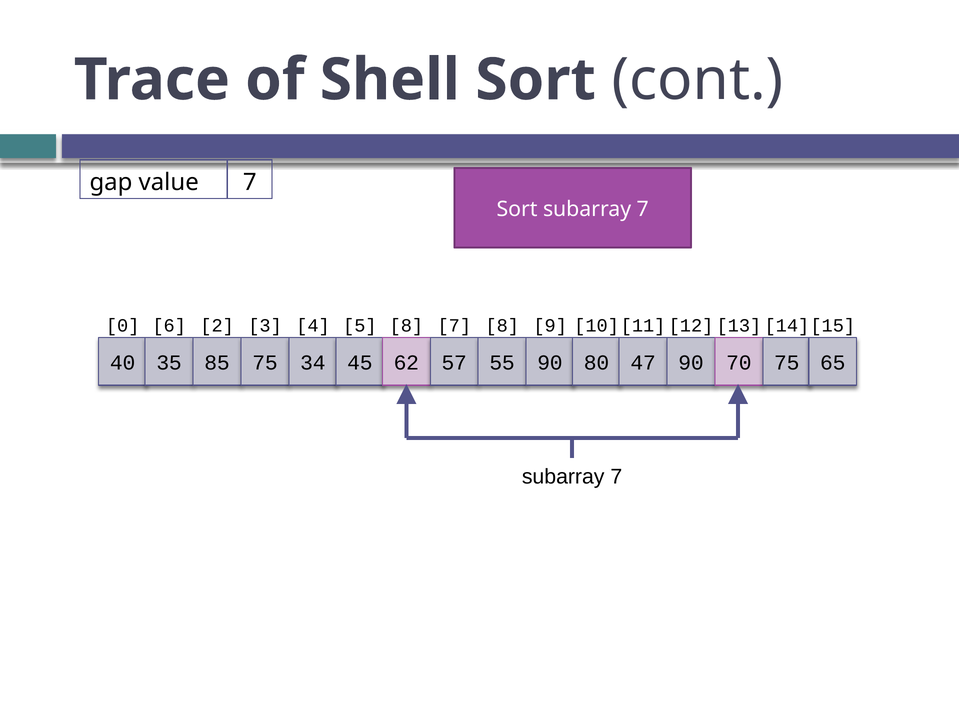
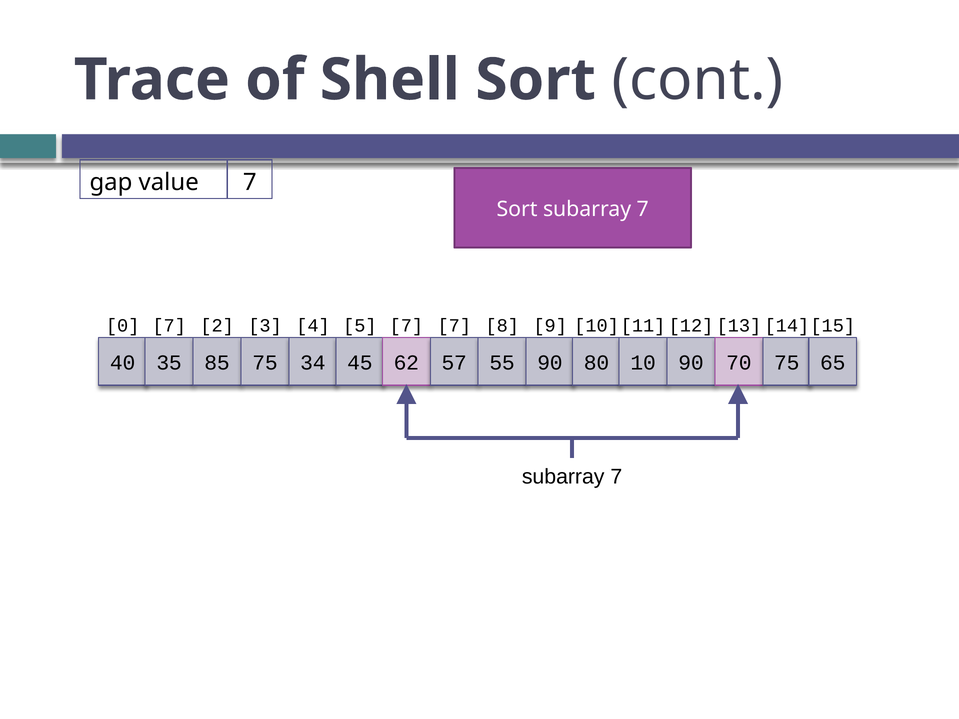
0 6: 6 -> 7 (169, 326)
5 8: 8 -> 7 (406, 326)
47: 47 -> 10 (643, 363)
